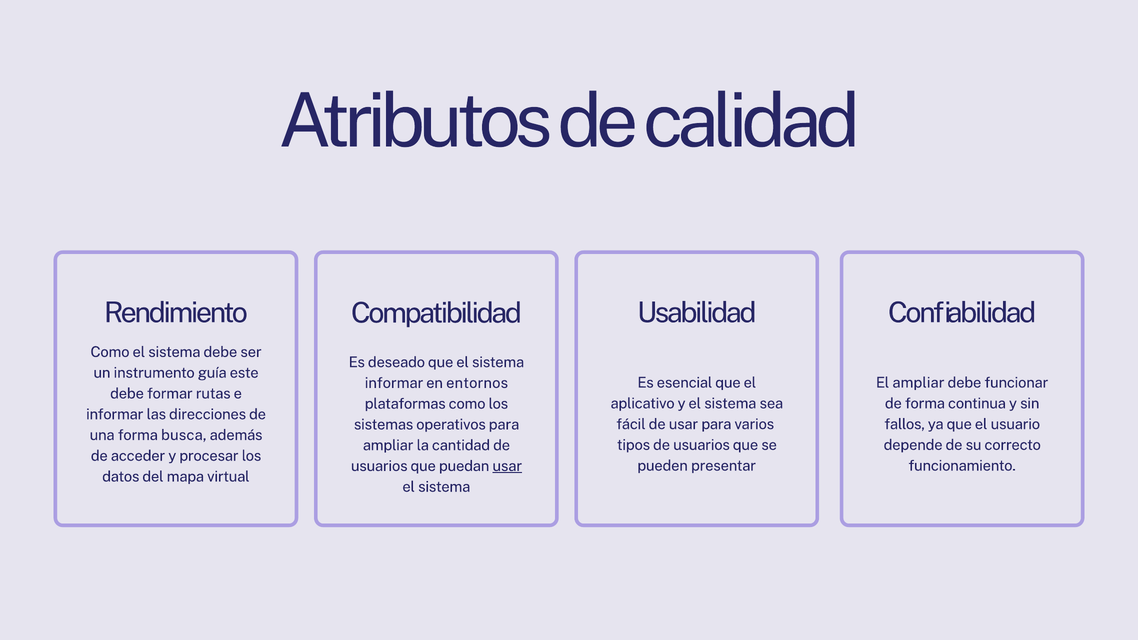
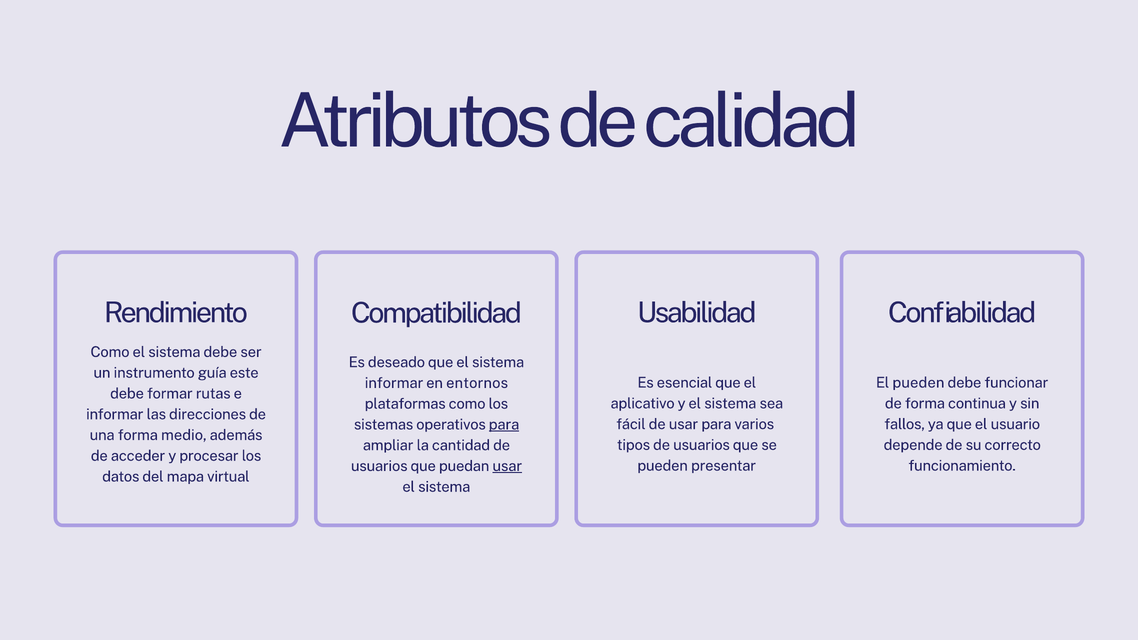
El ampliar: ampliar -> pueden (918, 383)
para underline: none -> present (504, 425)
busca: busca -> medio (184, 435)
